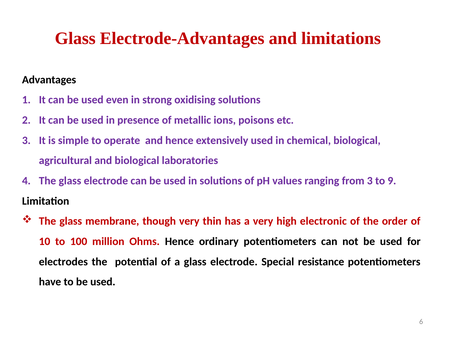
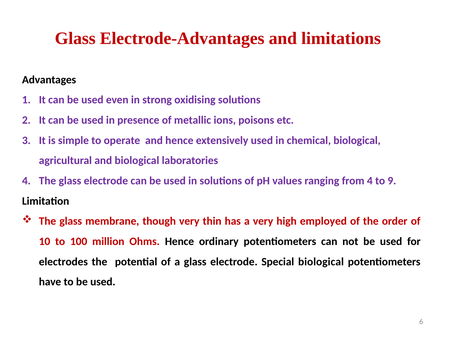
from 3: 3 -> 4 (370, 181)
electronic: electronic -> employed (323, 222)
Special resistance: resistance -> biological (321, 262)
